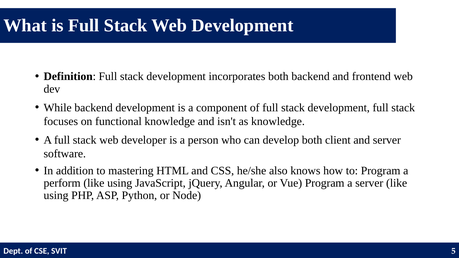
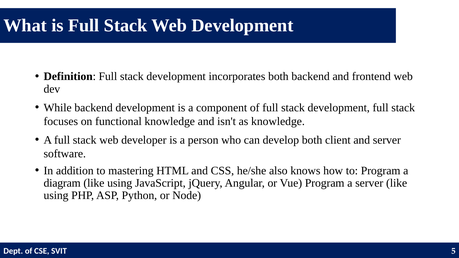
perform: perform -> diagram (62, 183)
